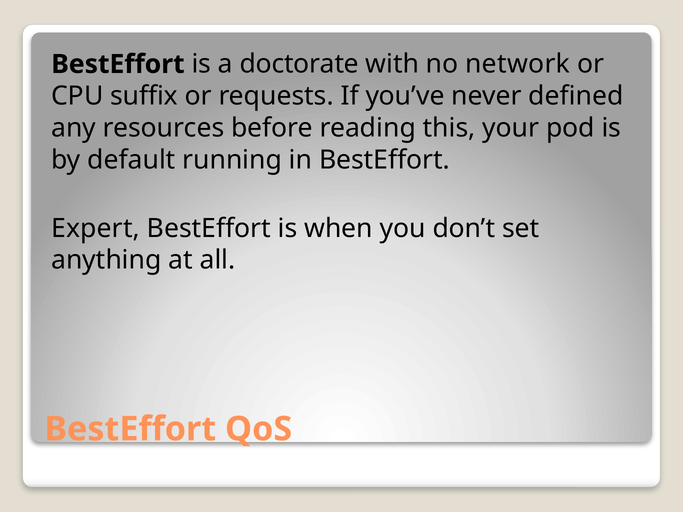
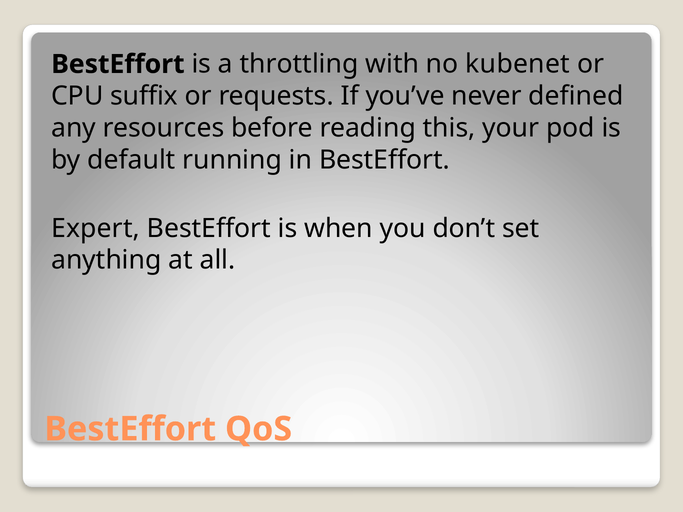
doctorate: doctorate -> throttling (299, 64)
network: network -> kubenet (518, 64)
